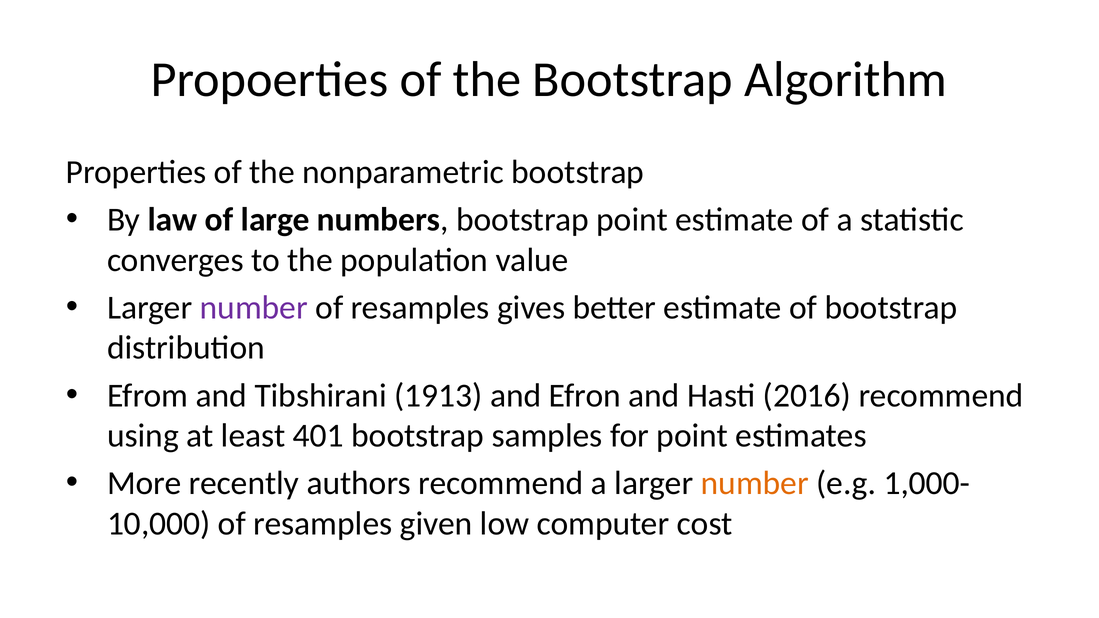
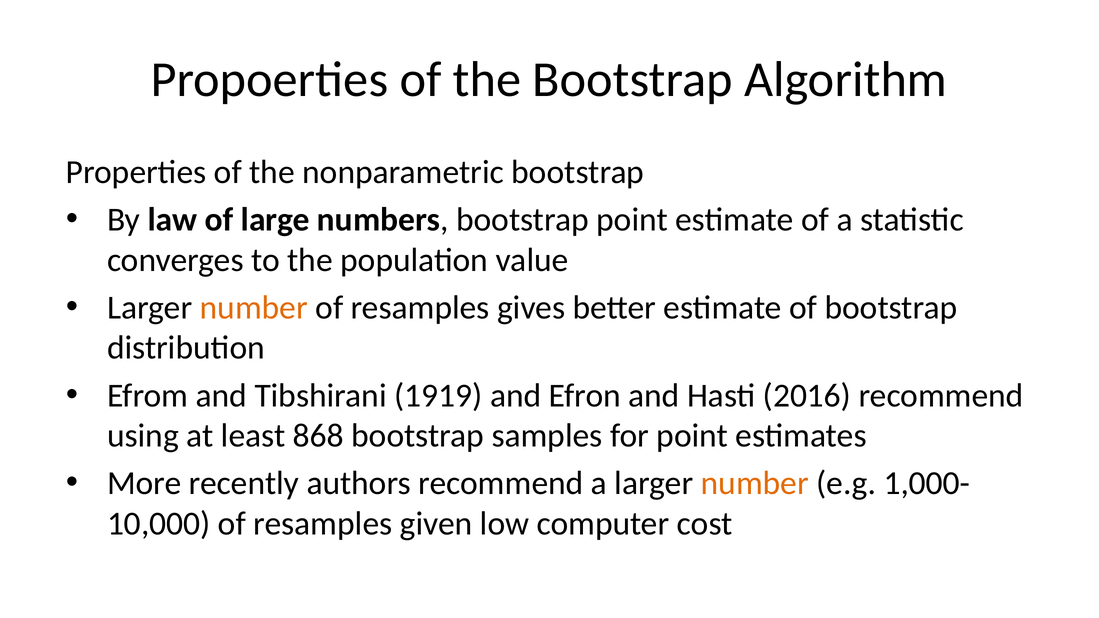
number colour: purple -> orange (254, 308)
1913: 1913 -> 1919 (438, 396)
401: 401 -> 868 (318, 436)
